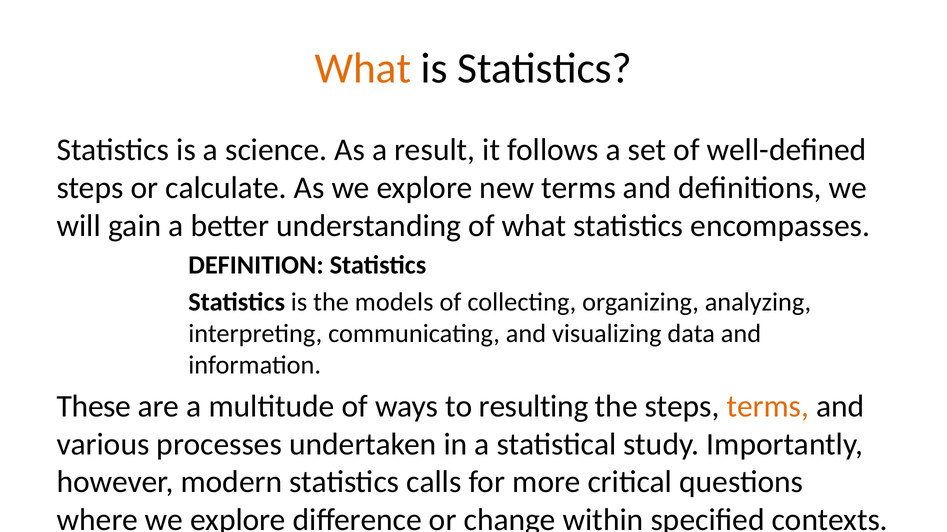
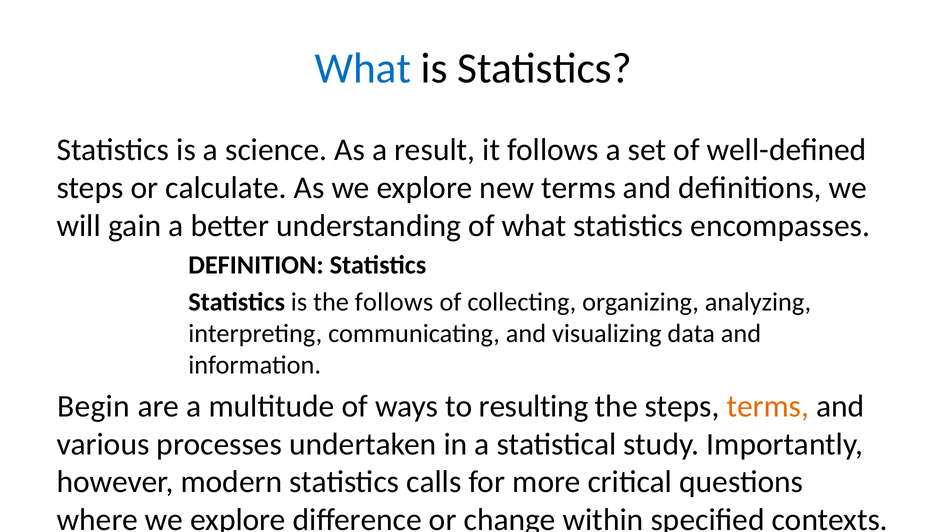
What colour: orange -> blue (363, 69)
the models: models -> follows (394, 302)
These: These -> Begin (94, 407)
